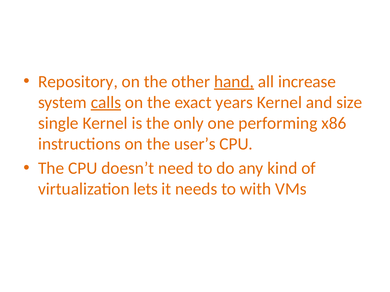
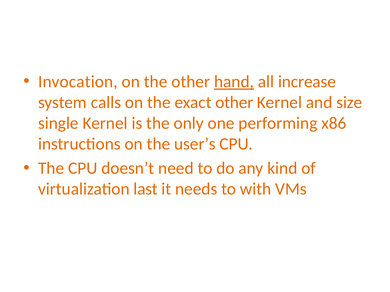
Repository: Repository -> Invocation (78, 82)
calls underline: present -> none (106, 103)
exact years: years -> other (234, 103)
lets: lets -> last (146, 189)
